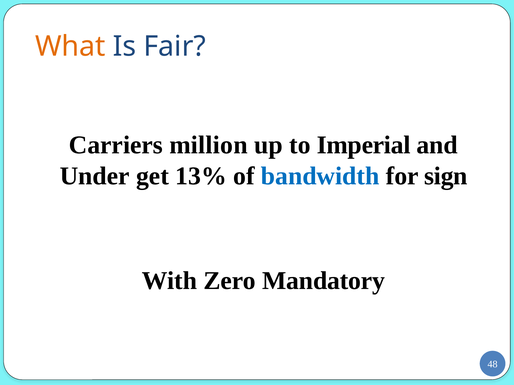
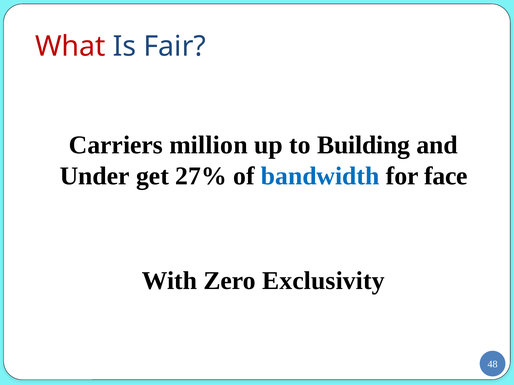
What colour: orange -> red (70, 47)
Imperial: Imperial -> Building (364, 145)
13%: 13% -> 27% (201, 176)
sign: sign -> face (446, 176)
Mandatory: Mandatory -> Exclusivity (323, 281)
